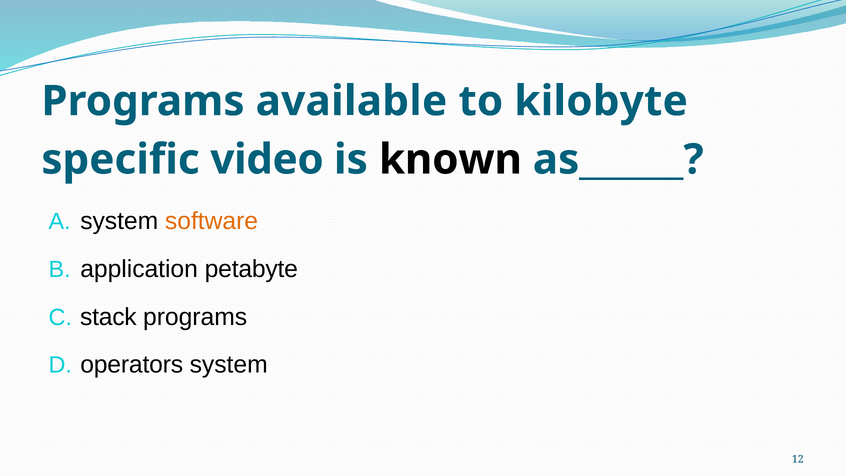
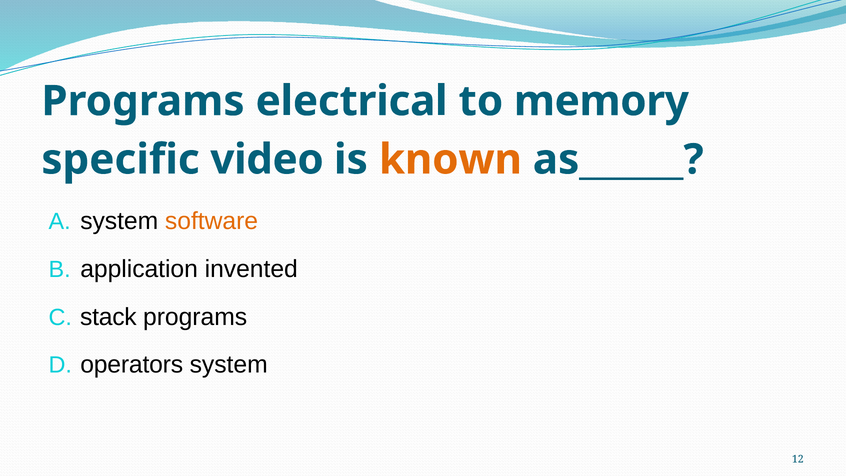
available: available -> electrical (352, 101)
kilobyte: kilobyte -> memory (601, 101)
known colour: black -> orange (450, 160)
petabyte: petabyte -> invented (251, 269)
